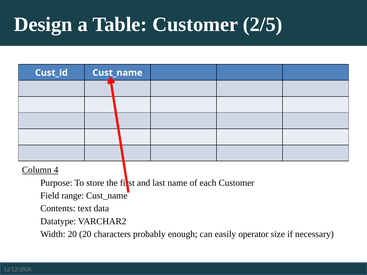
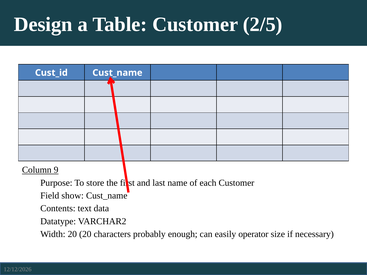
4: 4 -> 9 (56, 170)
range: range -> show (73, 196)
